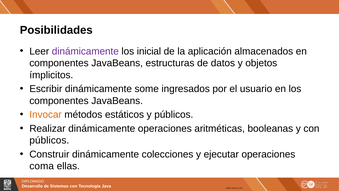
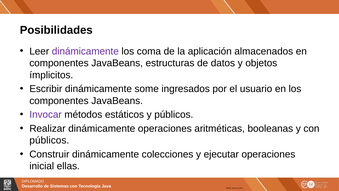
inicial: inicial -> coma (149, 51)
Invocar colour: orange -> purple (46, 114)
coma: coma -> inicial (42, 166)
